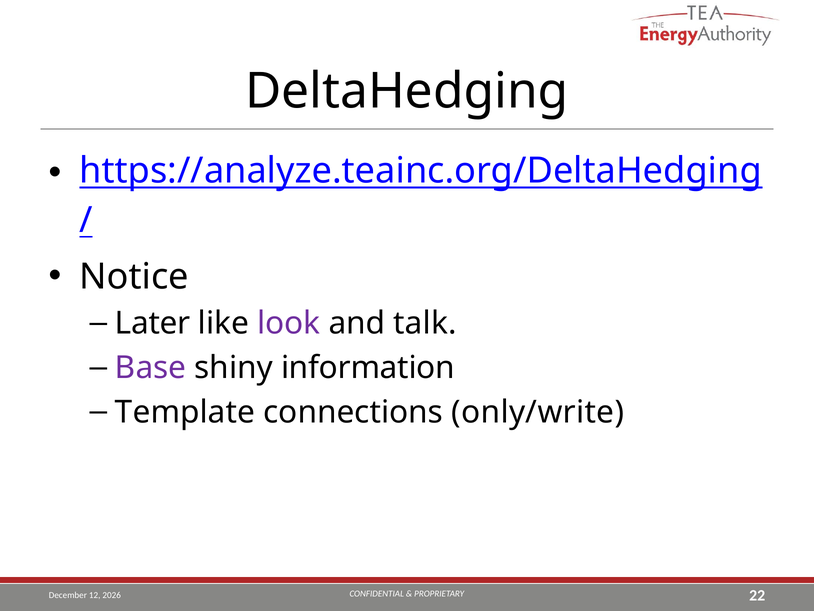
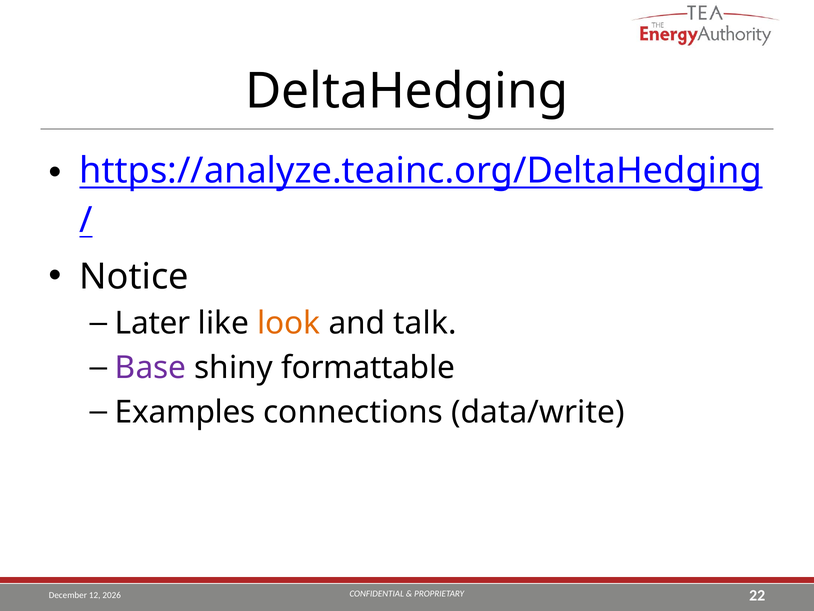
look colour: purple -> orange (289, 323)
information: information -> formattable (368, 367)
Template: Template -> Examples (185, 412)
only/write: only/write -> data/write (538, 412)
